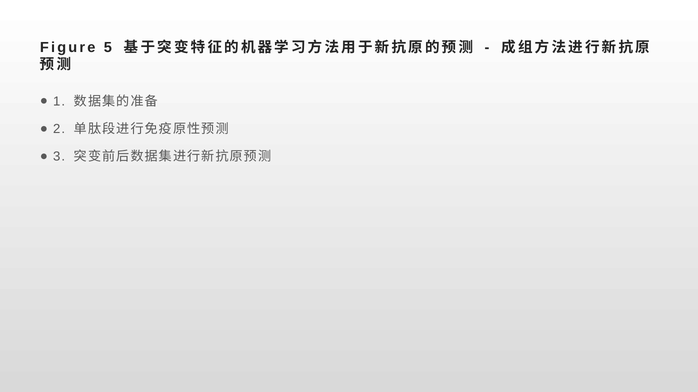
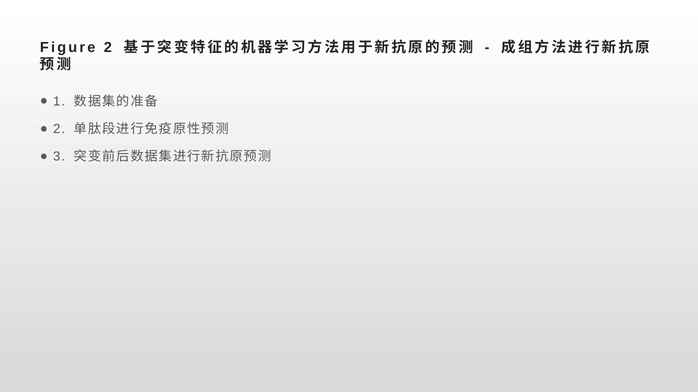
Figure 5: 5 -> 2 (108, 47)
